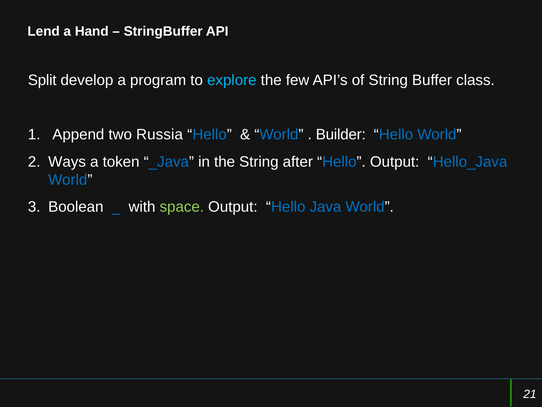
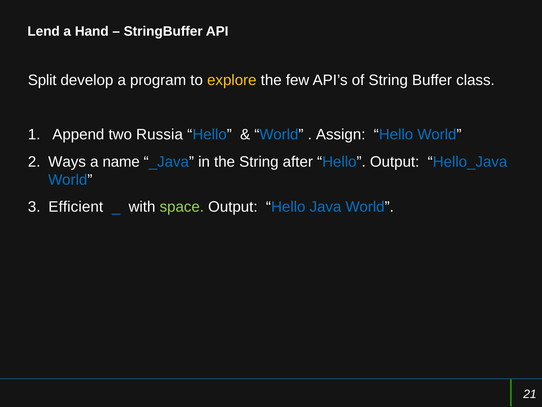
explore colour: light blue -> yellow (232, 80)
Builder: Builder -> Assign (341, 134)
token: token -> name (121, 162)
Boolean: Boolean -> Efficient (76, 207)
